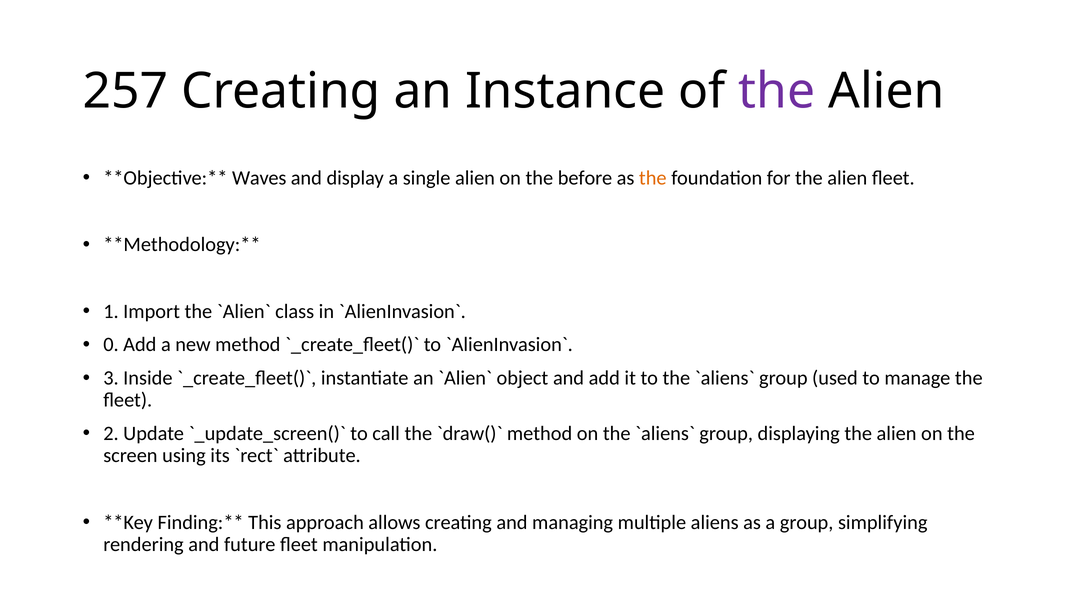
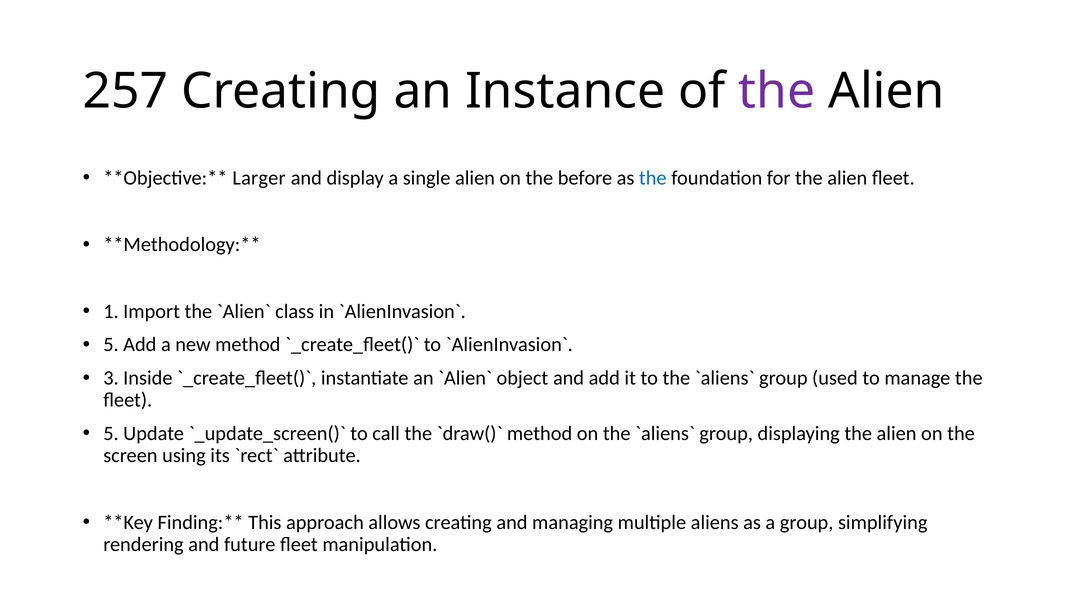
Waves: Waves -> Larger (259, 178)
the colour: orange -> blue (653, 178)
0: 0 -> 5 (111, 344)
2: 2 -> 5 (111, 433)
